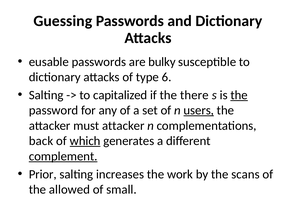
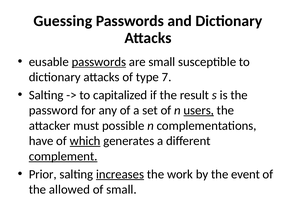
passwords underline: none -> present (99, 62)
are bulky: bulky -> small (162, 62)
6: 6 -> 7 (167, 77)
there: there -> result (194, 95)
the underline: present -> none (239, 95)
must attacker: attacker -> possible (123, 126)
back: back -> have (41, 141)
increases underline: none -> present (120, 174)
scans: scans -> event (246, 174)
